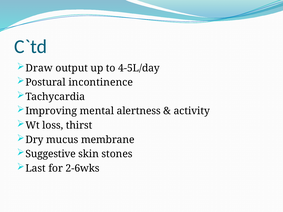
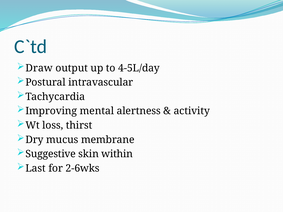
incontinence: incontinence -> intravascular (101, 82)
stones: stones -> within (117, 154)
